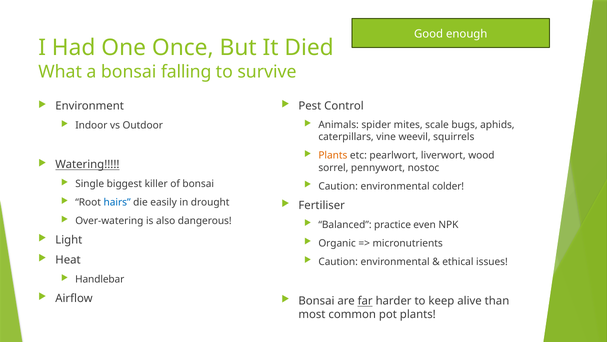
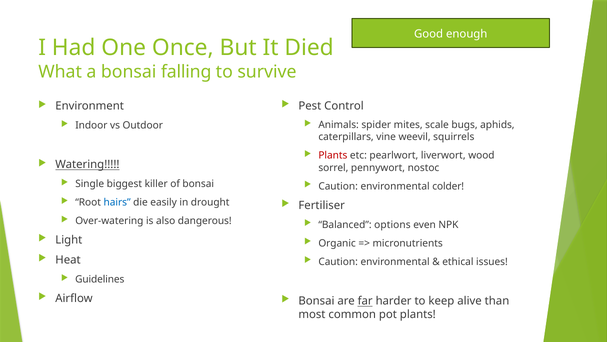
Plants colour: orange -> red (333, 155)
practice: practice -> options (392, 224)
Handlebar: Handlebar -> Guidelines (100, 279)
